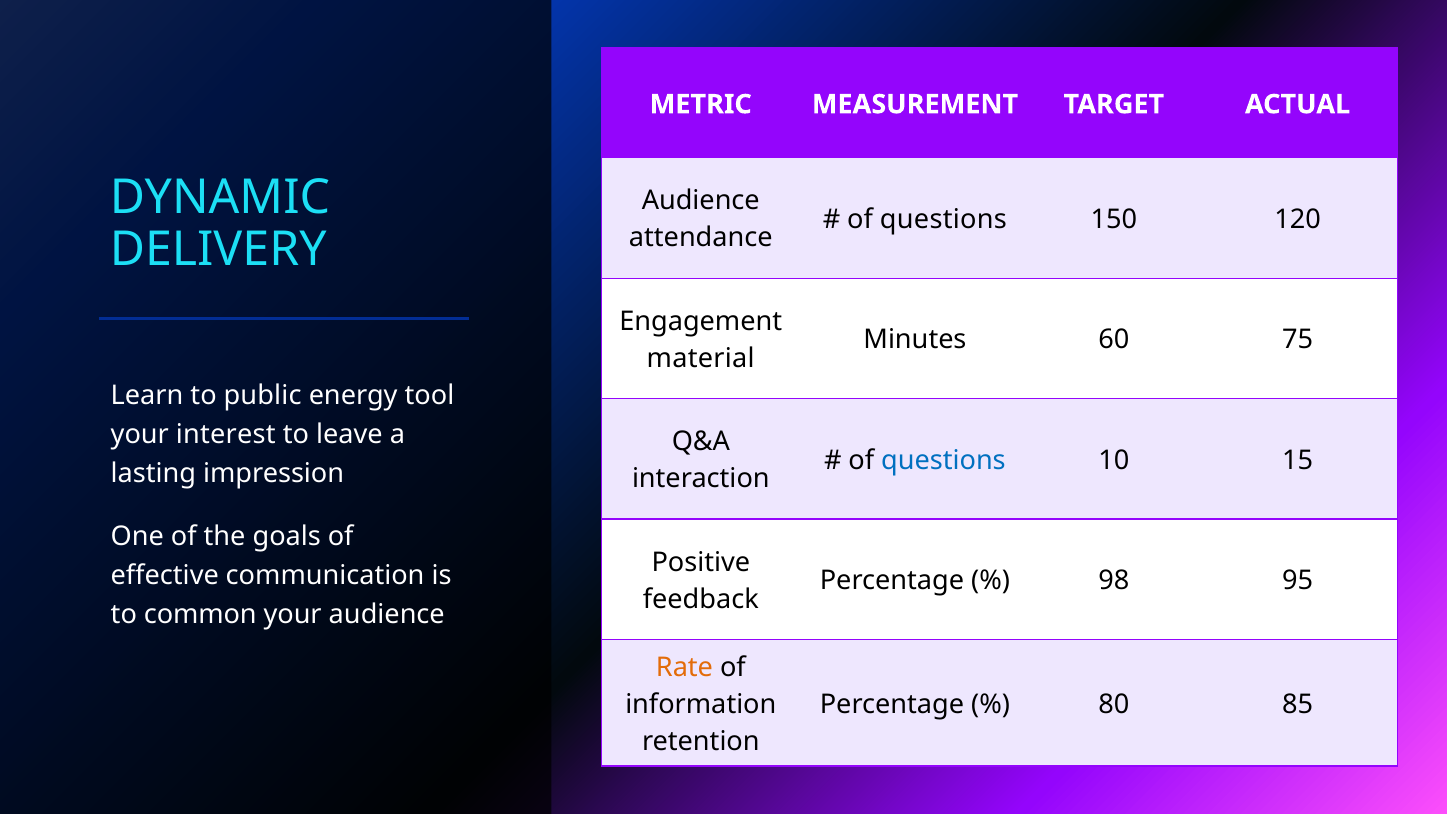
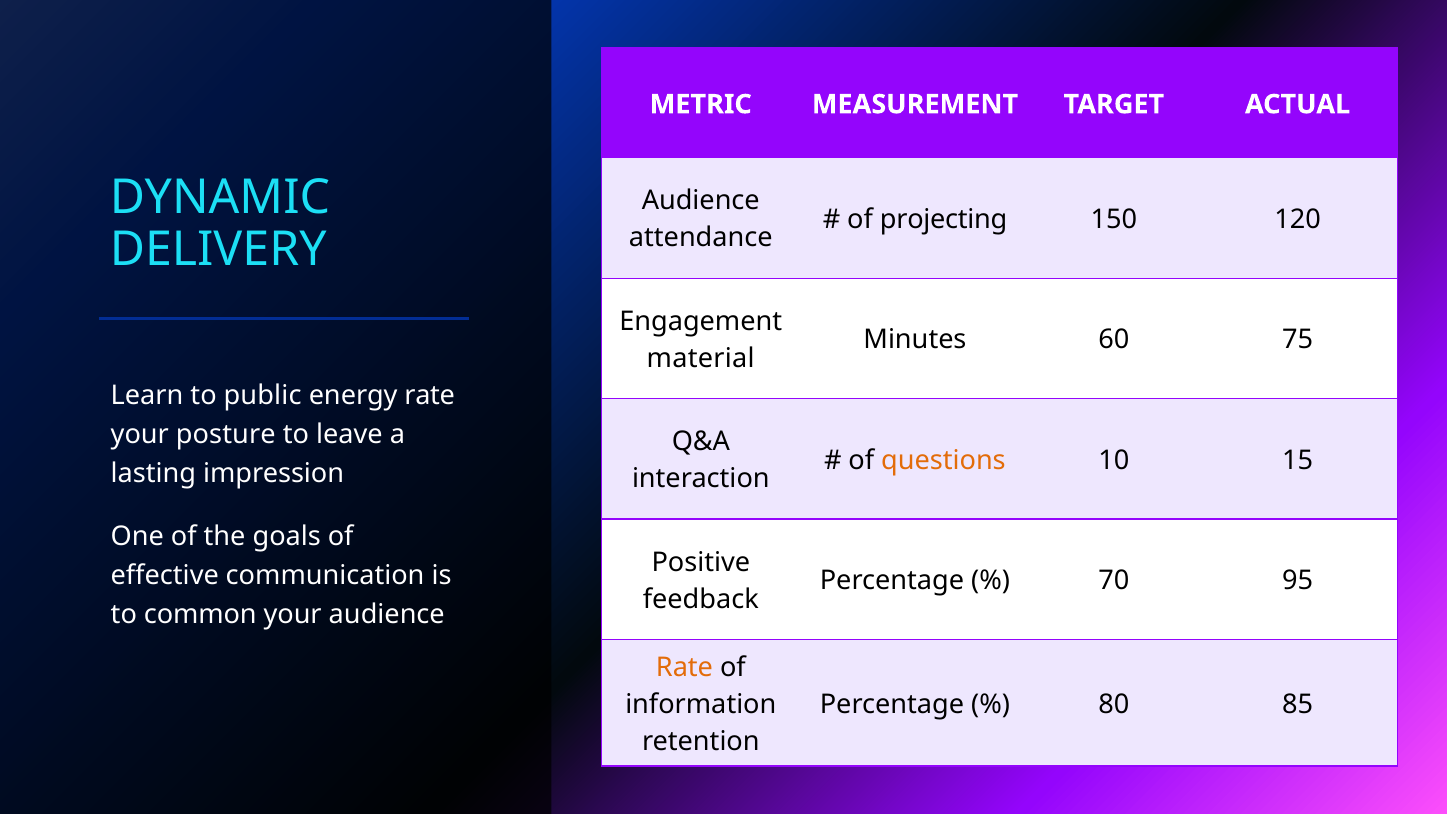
questions: questions -> projecting (944, 219)
energy tool: tool -> rate (430, 395)
interest: interest -> posture (226, 434)
questions colour: blue -> orange (943, 460)
98: 98 -> 70 (1114, 581)
